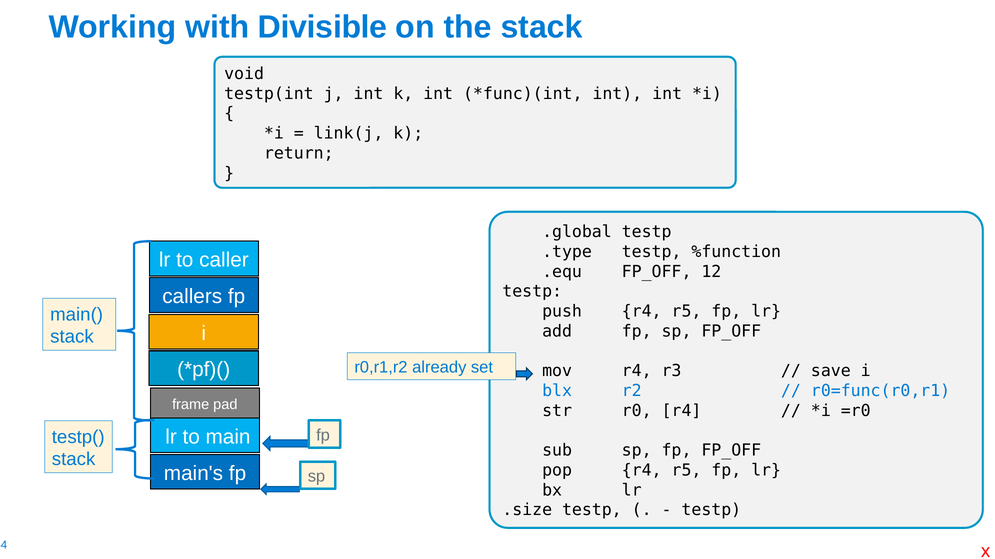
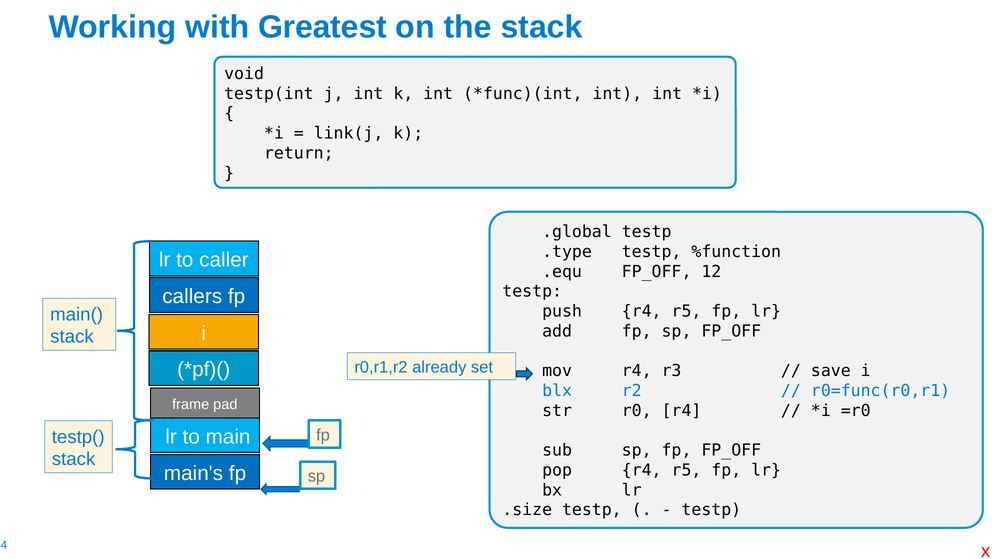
Divisible: Divisible -> Greatest (323, 27)
